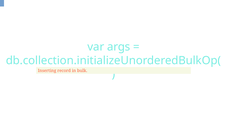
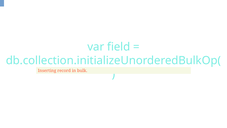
args: args -> field (119, 47)
